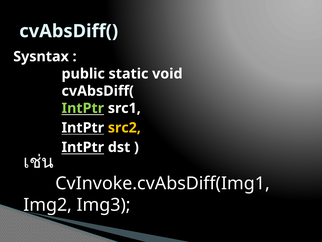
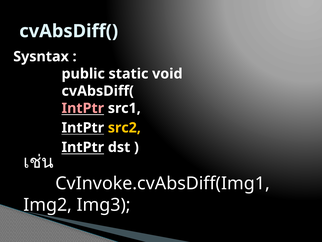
IntPtr colour: light green -> pink (83, 108)
